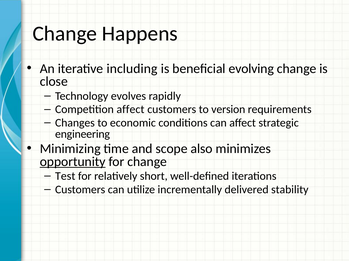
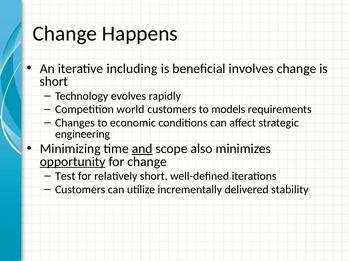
evolving: evolving -> involves (251, 69)
close: close -> short (54, 82)
Competition affect: affect -> world (130, 110)
version: version -> models (228, 110)
and underline: none -> present (142, 149)
